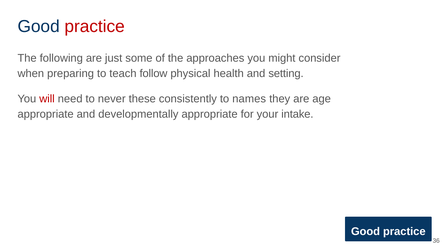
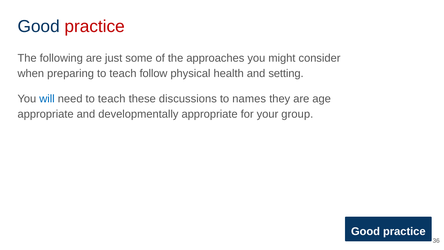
will colour: red -> blue (47, 99)
need to never: never -> teach (112, 99)
consistently: consistently -> discussions (188, 99)
intake: intake -> group (297, 114)
